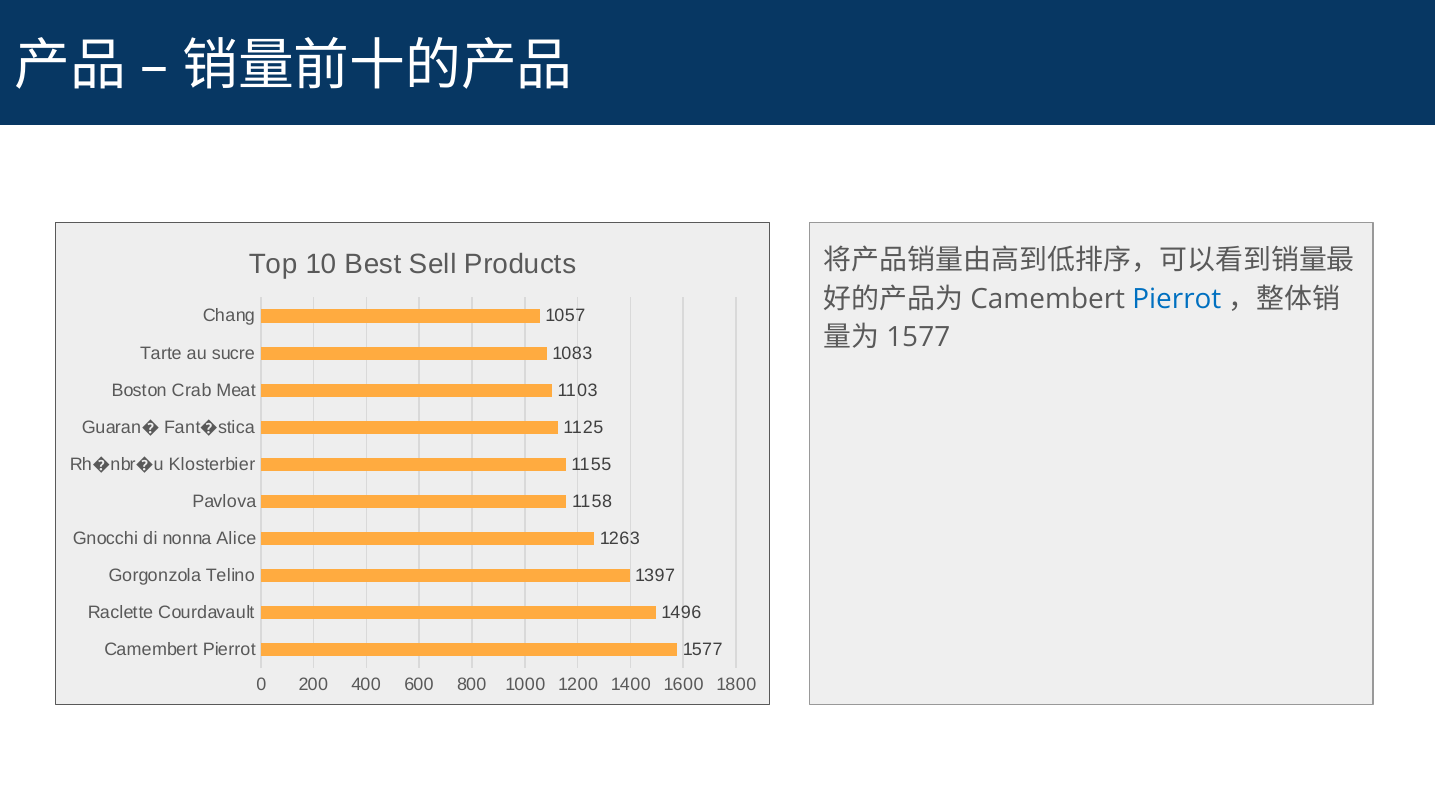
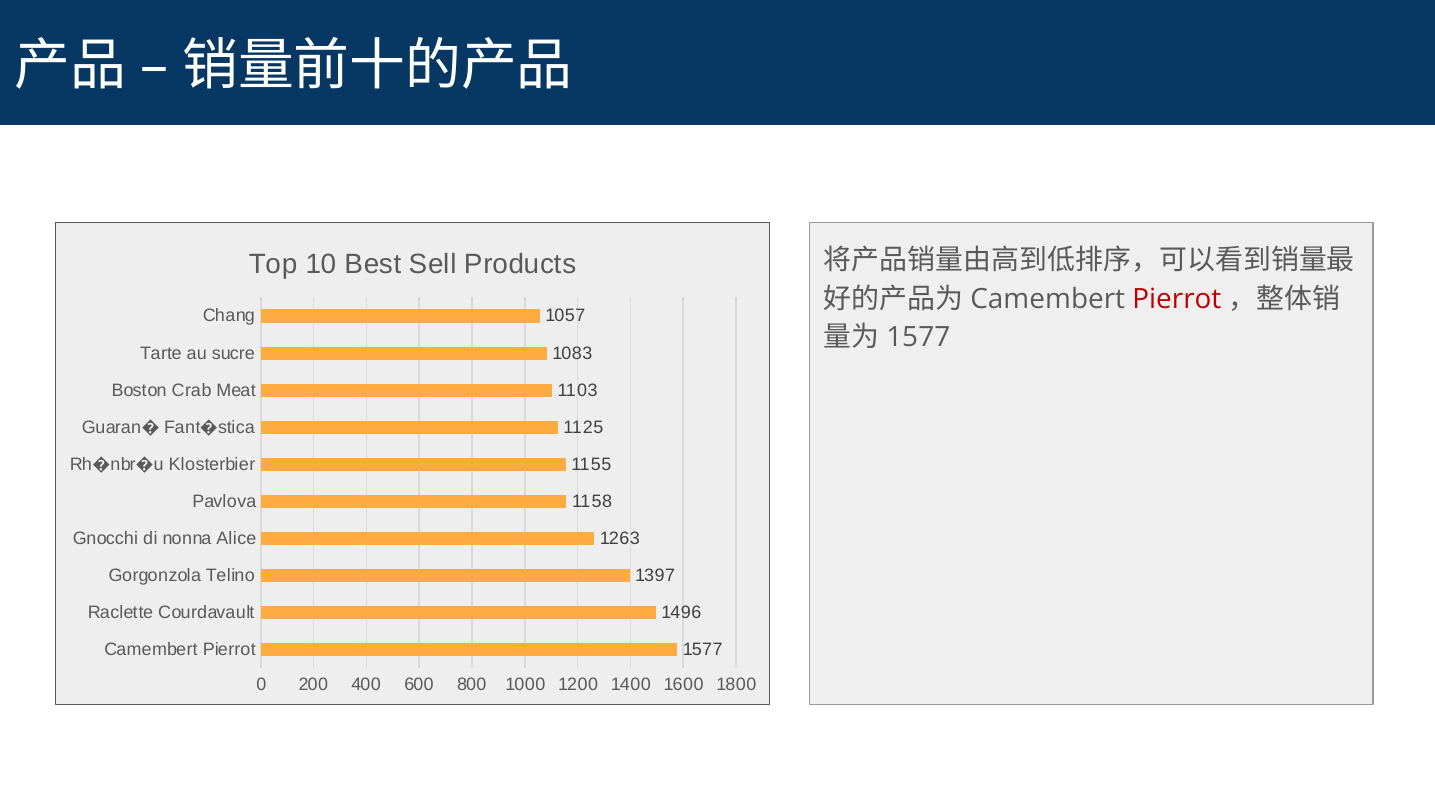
Pierrot colour: blue -> red (1177, 299)
